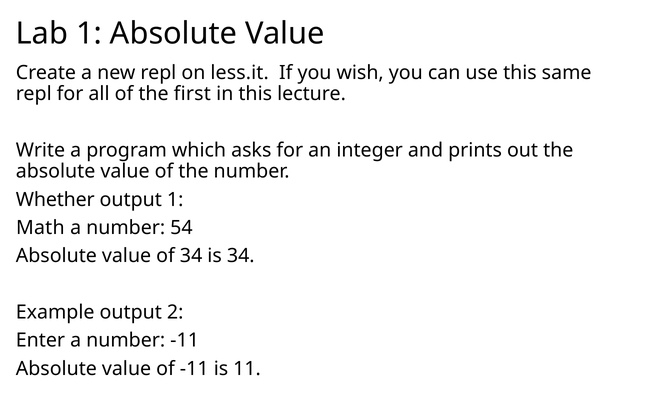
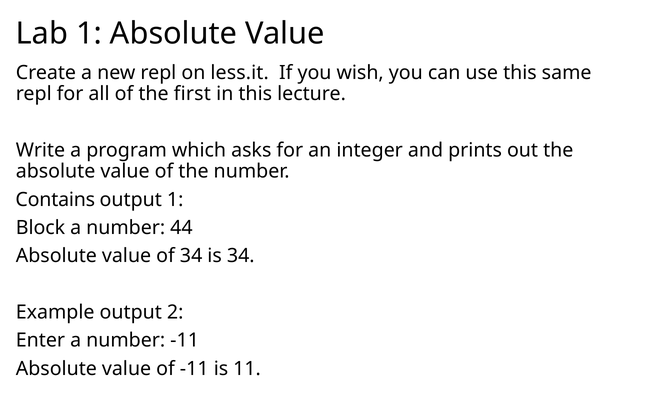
Whether: Whether -> Contains (55, 200)
Math: Math -> Block (40, 228)
54: 54 -> 44 (181, 228)
